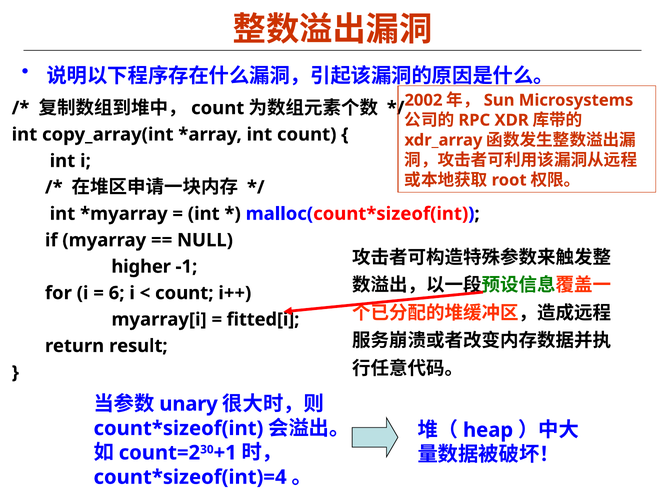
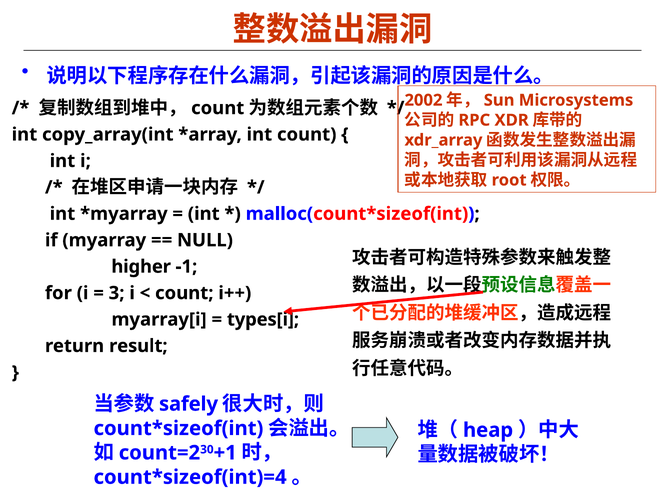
6: 6 -> 3 (117, 293)
fitted[i: fitted[i -> types[i (263, 319)
unary: unary -> safely (189, 404)
